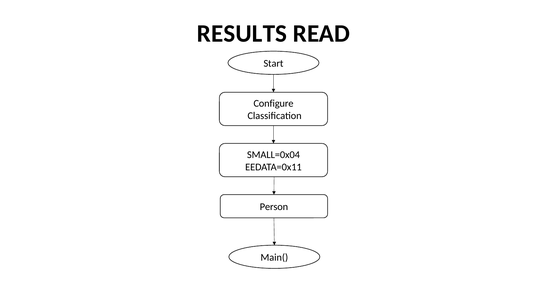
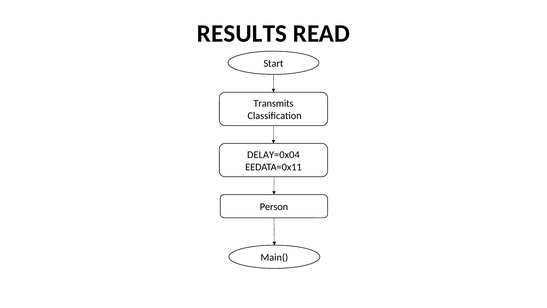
Configure: Configure -> Transmits (273, 103)
SMALL=0x04: SMALL=0x04 -> DELAY=0x04 (273, 154)
